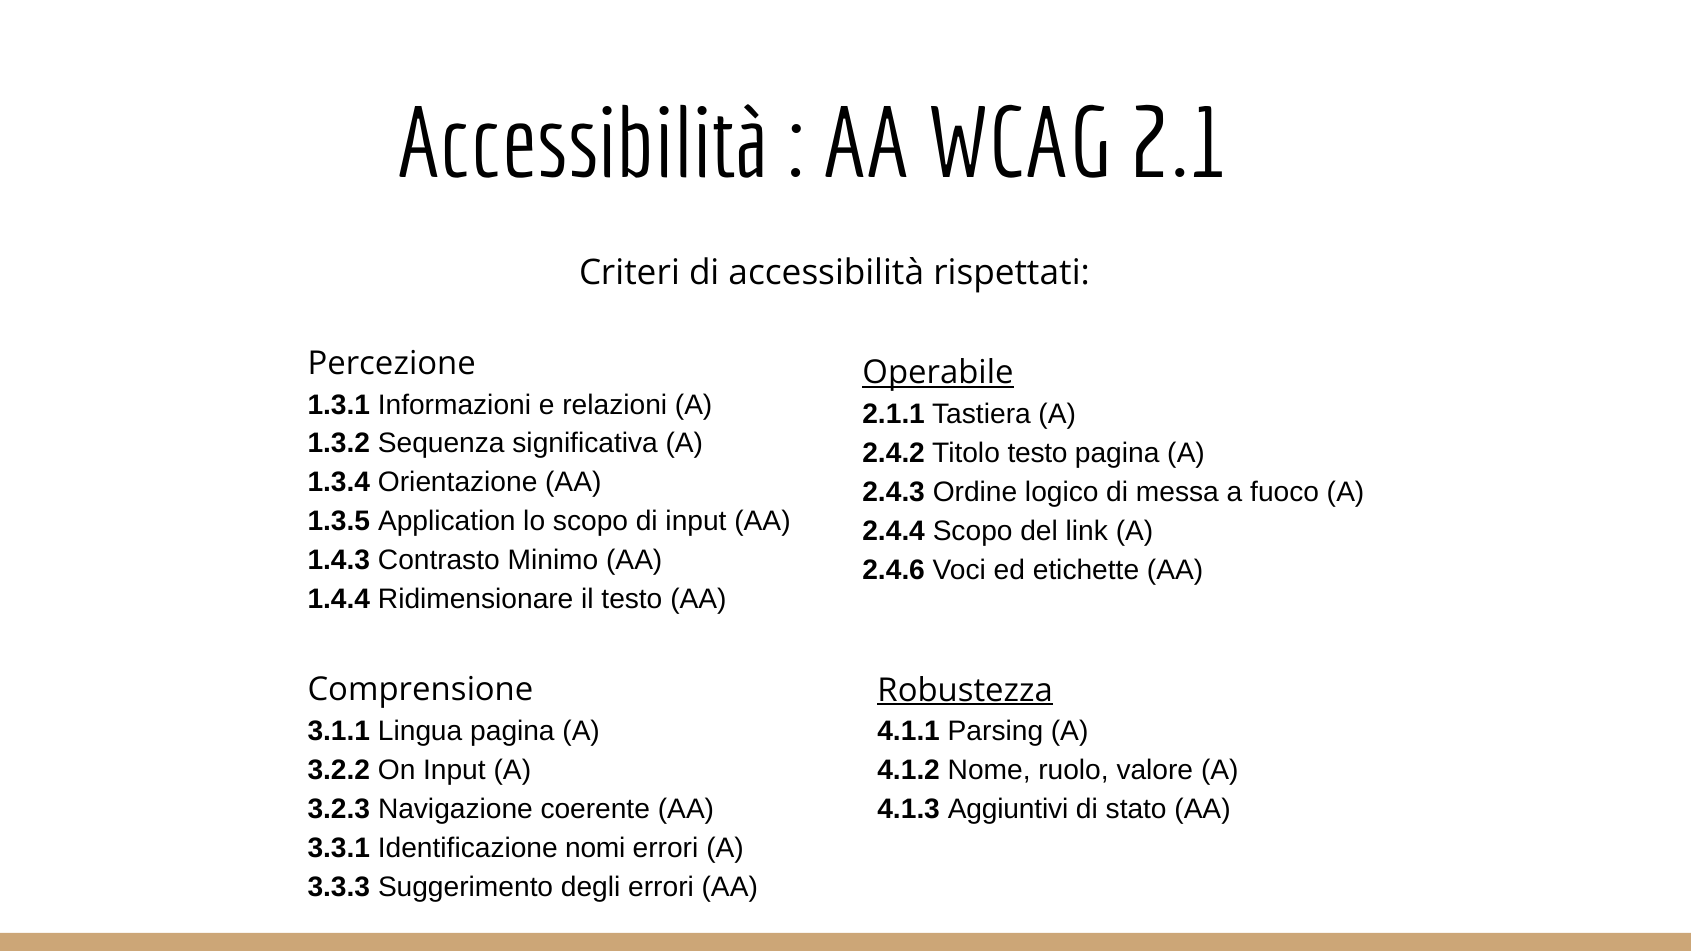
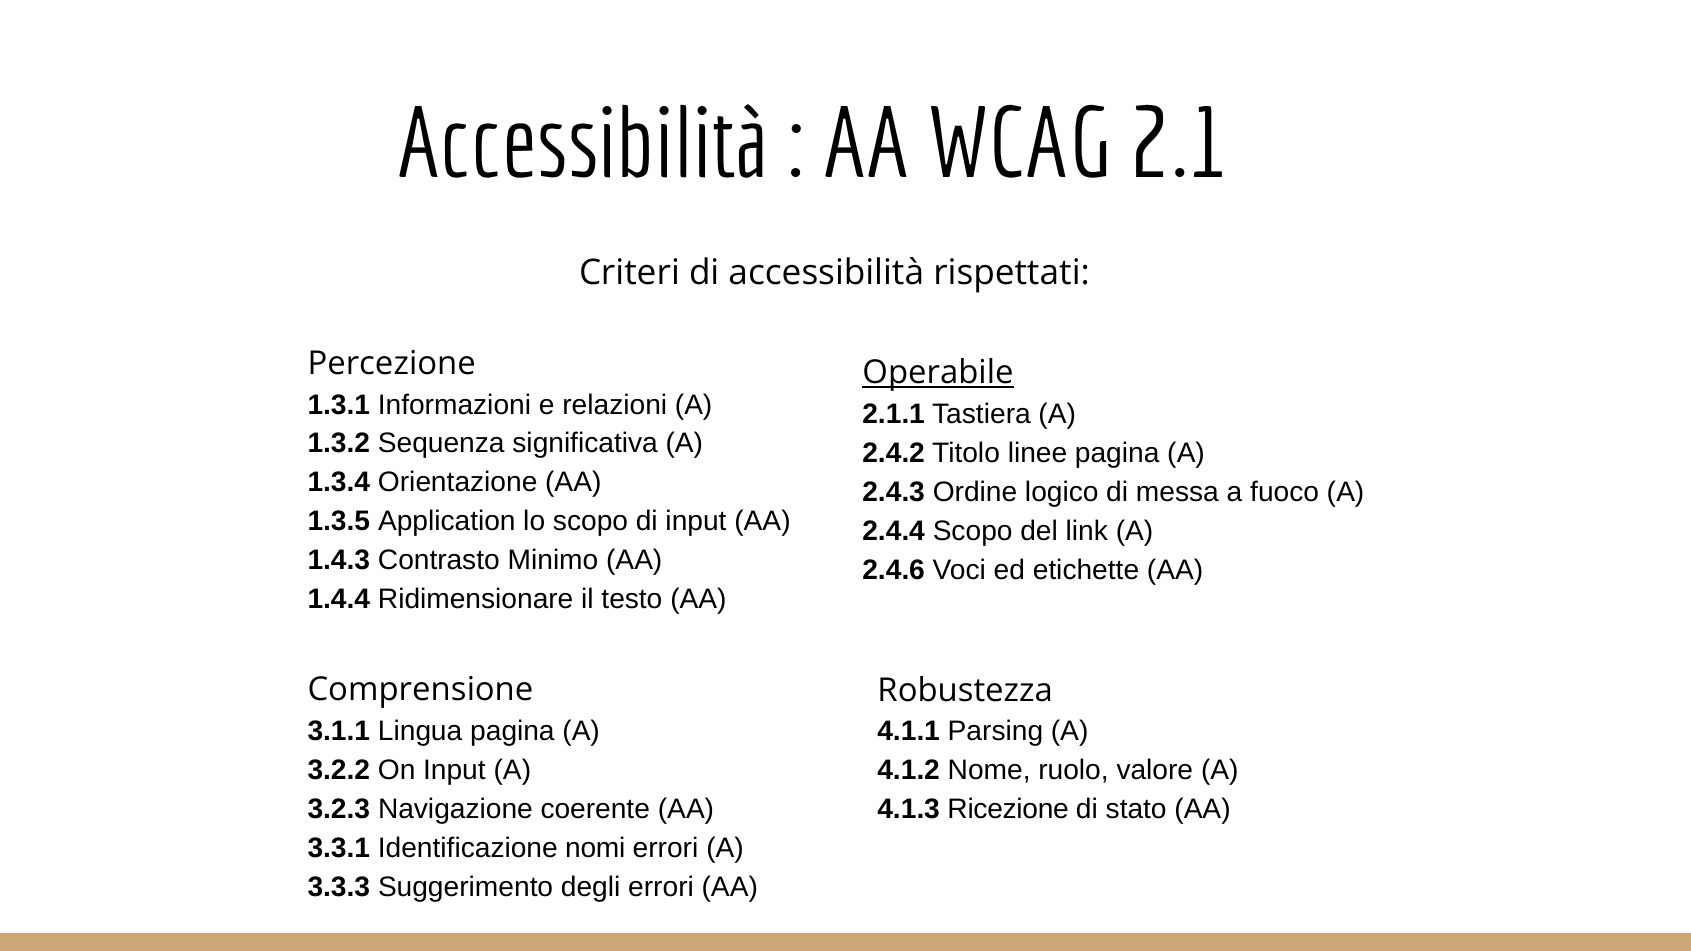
Titolo testo: testo -> linee (1038, 453)
Robustezza underline: present -> none (965, 690)
Aggiuntivi: Aggiuntivi -> Ricezione (1008, 809)
